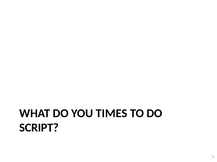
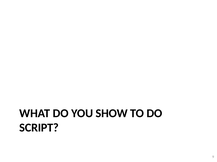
TIMES: TIMES -> SHOW (112, 114)
